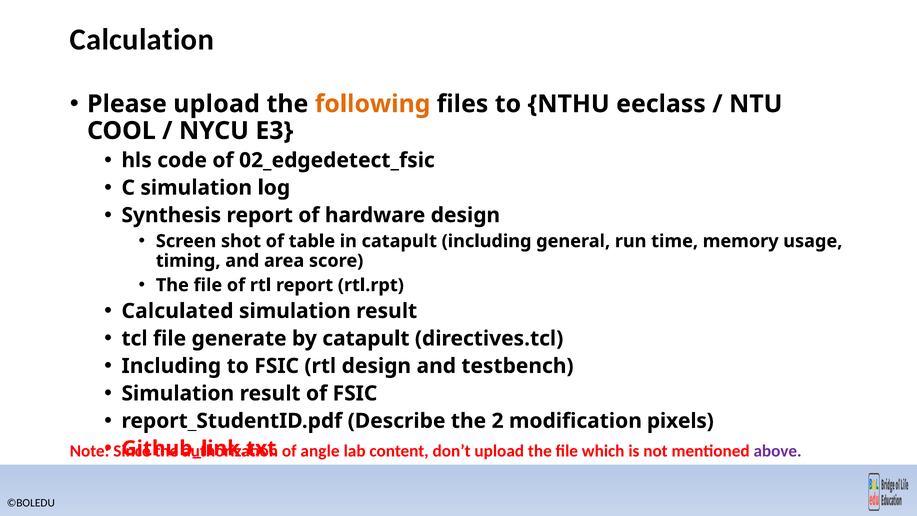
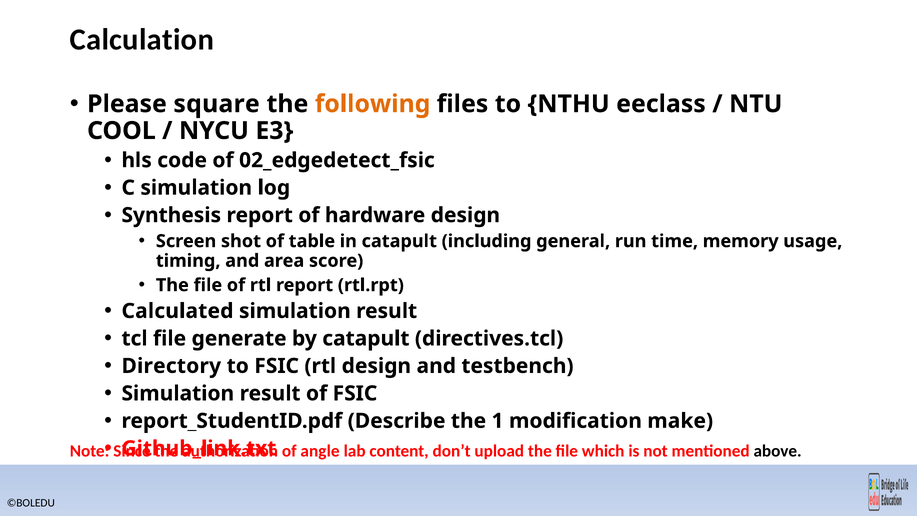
Please upload: upload -> square (217, 104)
Including: Including -> Directory (171, 366)
2: 2 -> 1 (498, 421)
pixels: pixels -> make (680, 421)
above colour: purple -> black (778, 451)
